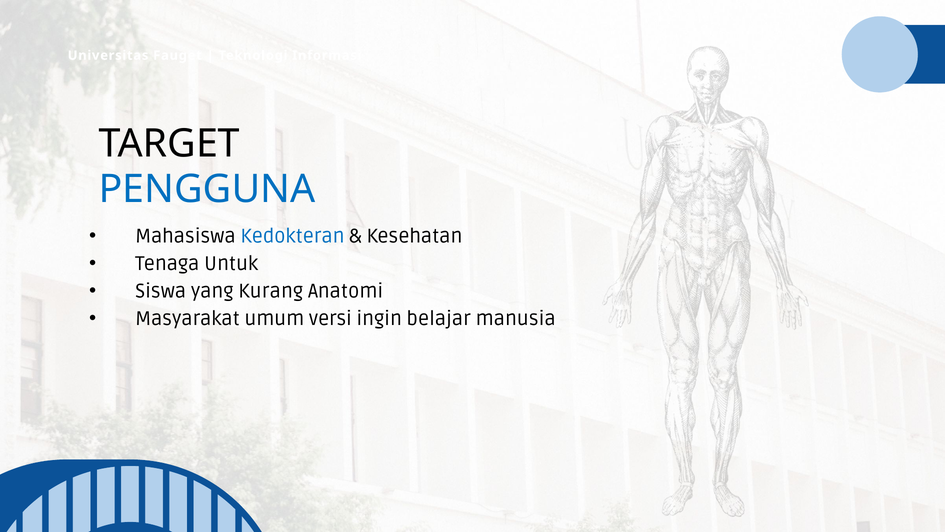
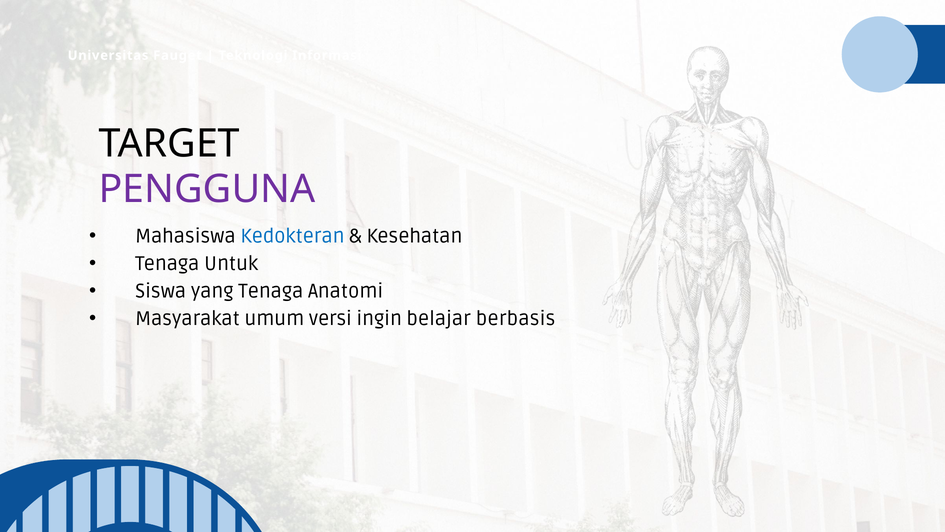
PENGGUNA colour: blue -> purple (207, 189)
Kurang: Kurang -> Tenaga (271, 291)
manusia: manusia -> berbasis (516, 319)
